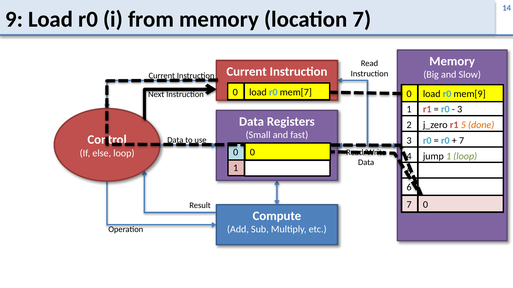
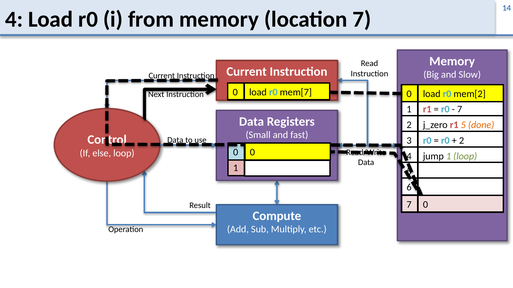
9: 9 -> 4 (14, 19)
mem[9: mem[9 -> mem[2 (470, 94)
3: 3 -> 7 (460, 110)
7: 7 -> 2 (462, 141)
